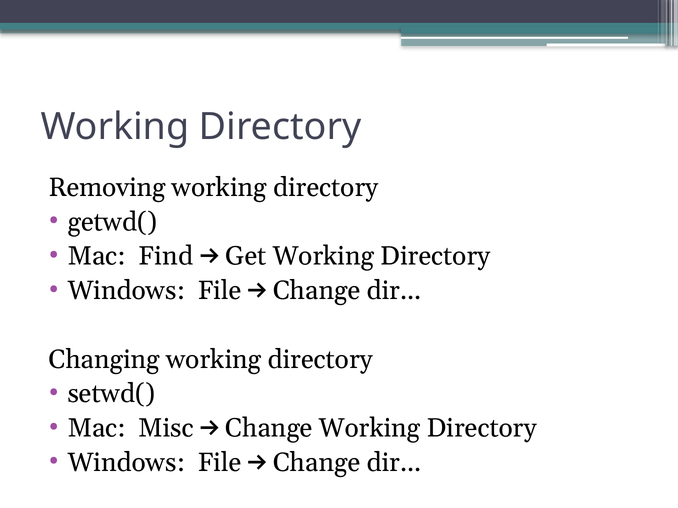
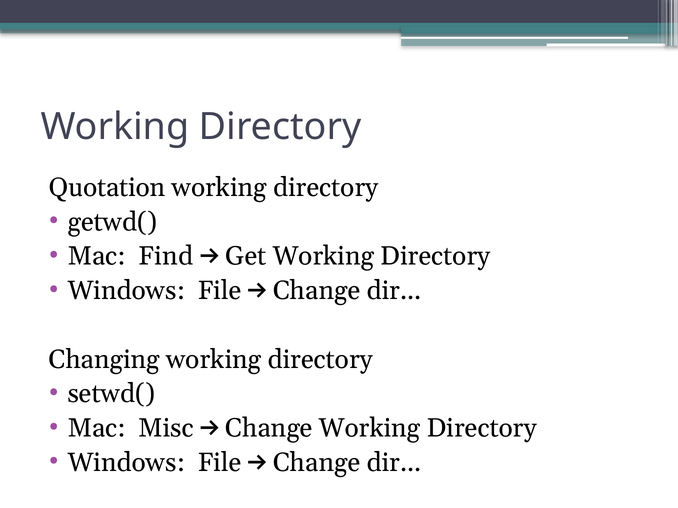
Removing: Removing -> Quotation (107, 188)
